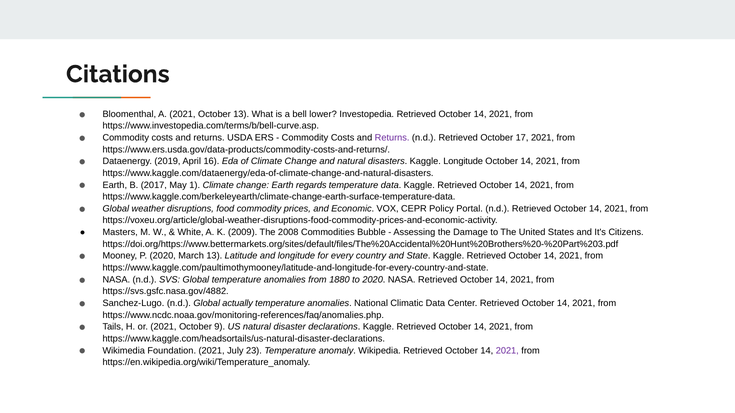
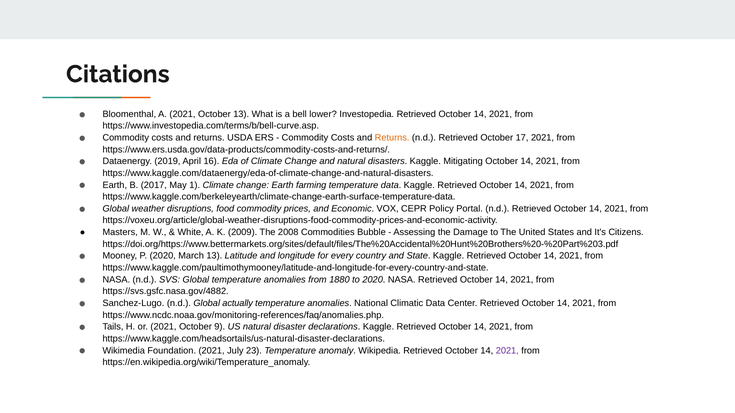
Returns colour: purple -> orange (392, 138)
Kaggle Longitude: Longitude -> Mitigating (463, 162)
regards: regards -> farming (311, 185)
